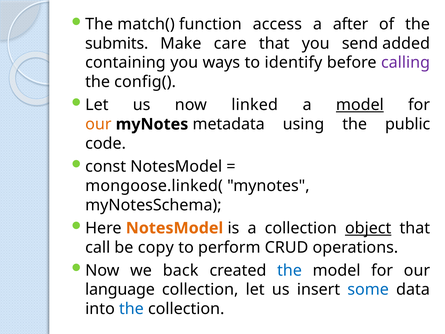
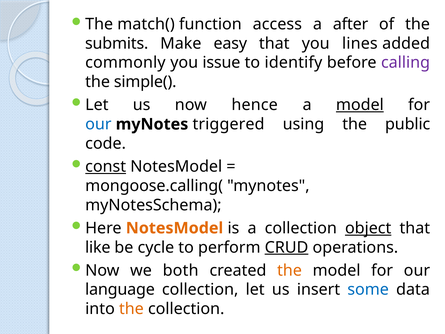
care: care -> easy (230, 43)
send: send -> lines (360, 43)
containing: containing -> commonly (125, 63)
ways: ways -> issue (221, 63)
config(: config( -> simple( (145, 82)
linked: linked -> hence (255, 105)
our colour: orange -> blue (98, 124)
metadata: metadata -> triggered (229, 124)
const underline: none -> present (106, 166)
mongoose.linked(: mongoose.linked( -> mongoose.calling( (154, 186)
call: call -> like (98, 247)
copy: copy -> cycle (156, 247)
CRUD underline: none -> present (287, 247)
back: back -> both (181, 270)
the colour: blue -> orange (290, 270)
the colour: blue -> orange (131, 309)
